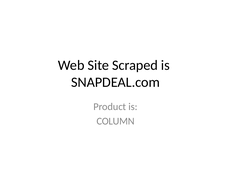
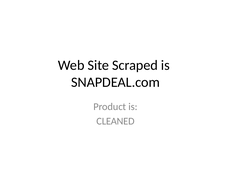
COLUMN: COLUMN -> CLEANED (116, 121)
